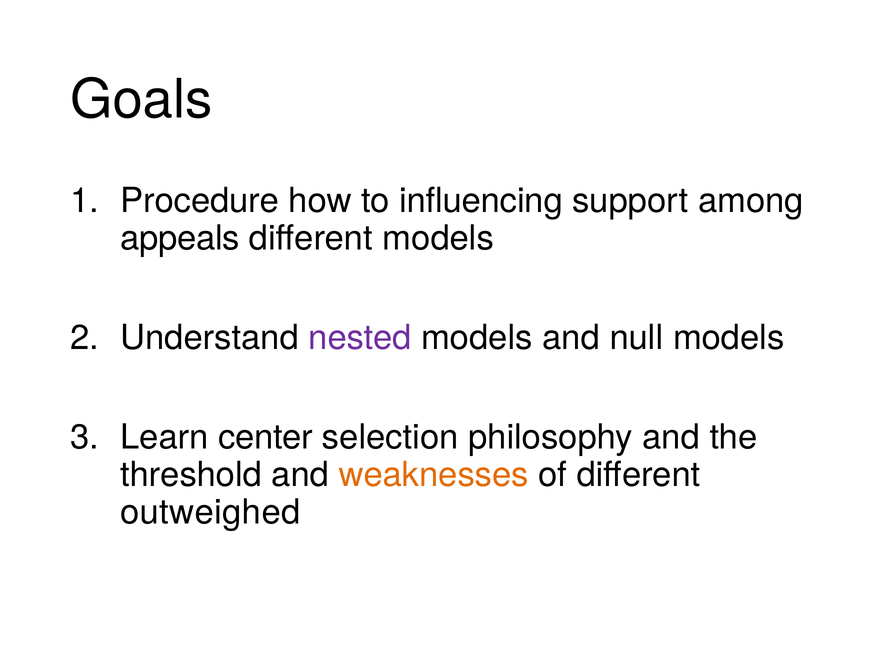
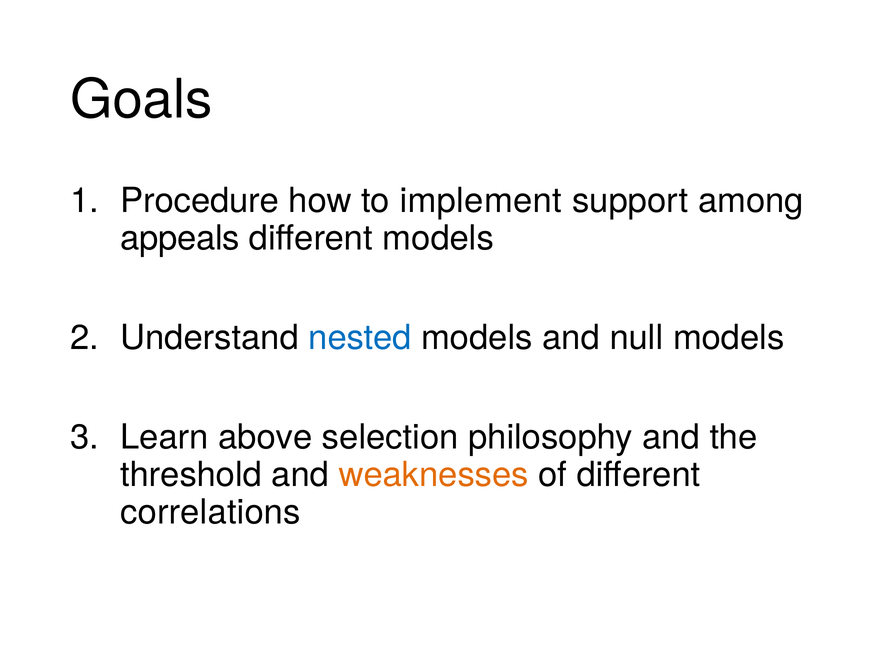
influencing: influencing -> implement (481, 201)
nested colour: purple -> blue (360, 338)
center: center -> above (265, 438)
outweighed: outweighed -> correlations (210, 512)
